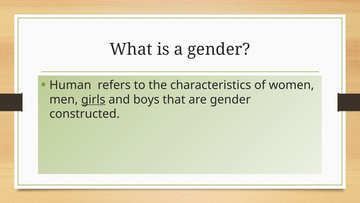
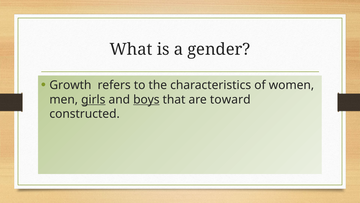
Human: Human -> Growth (70, 85)
boys underline: none -> present (146, 99)
are gender: gender -> toward (230, 99)
